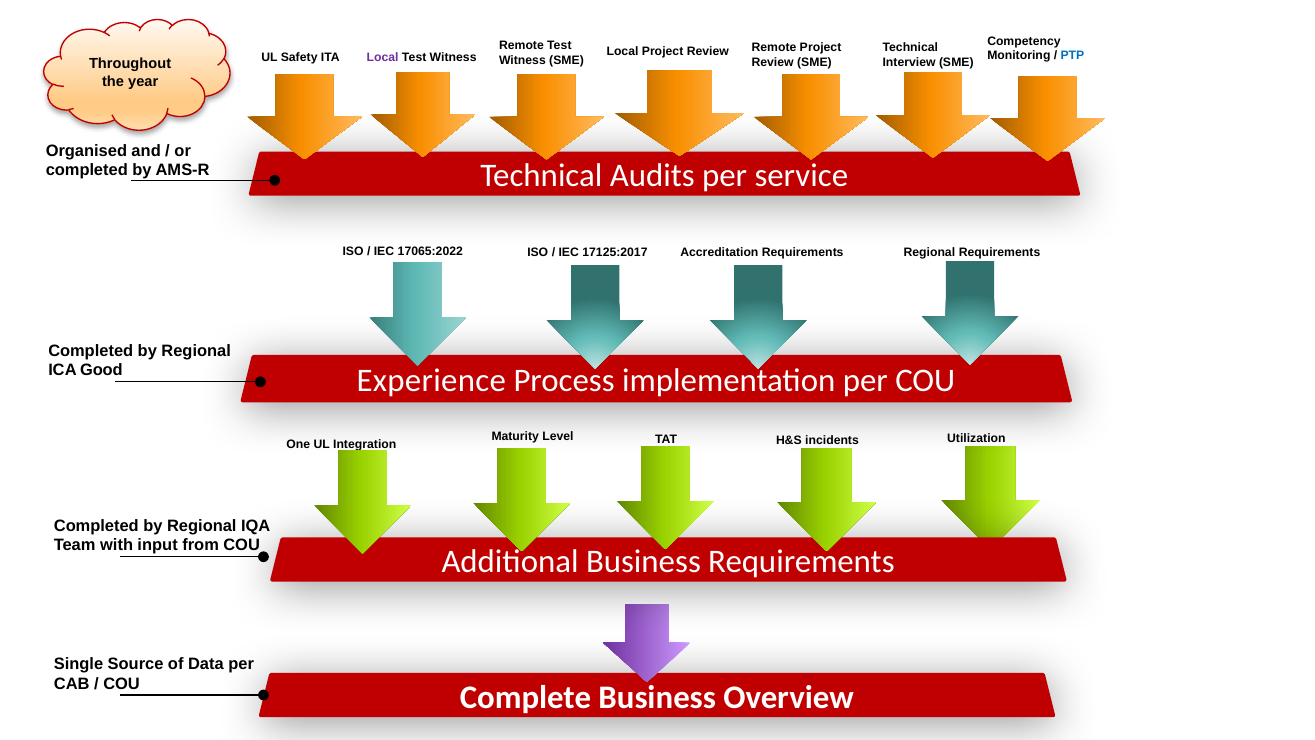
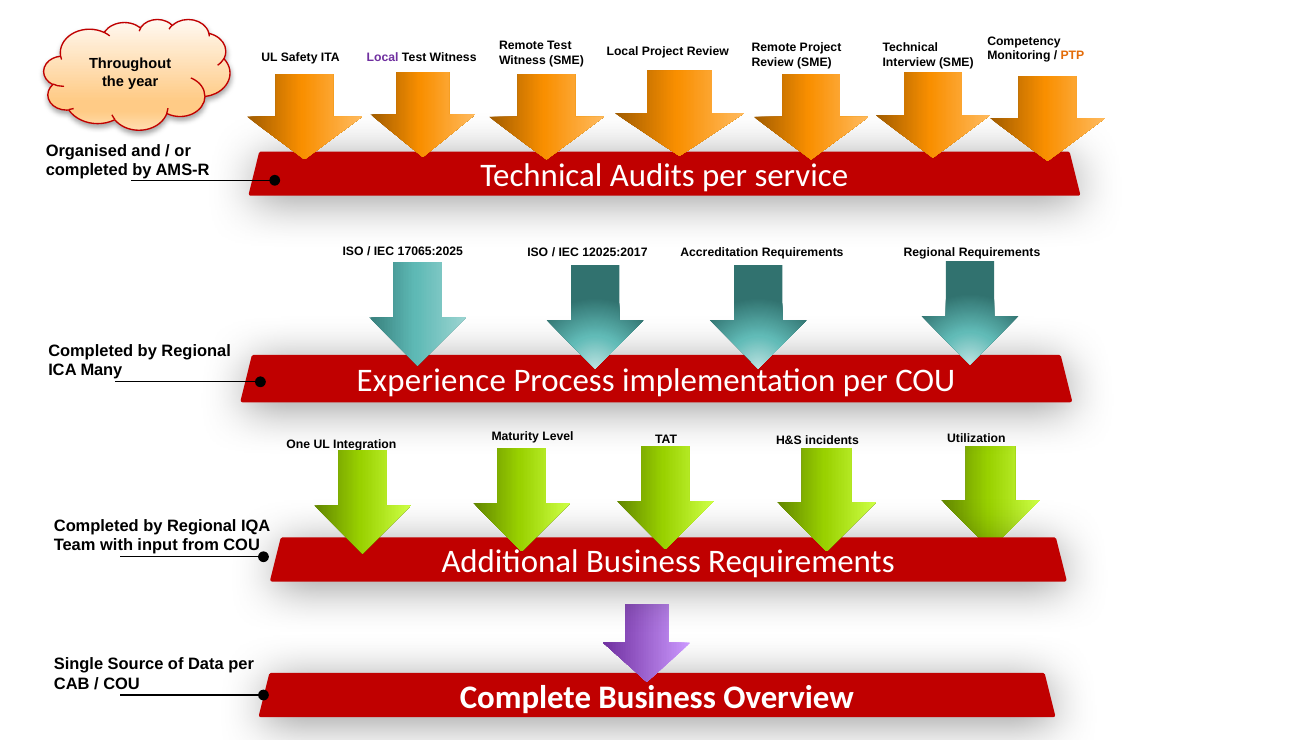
PTP colour: blue -> orange (1072, 56)
17065:2022: 17065:2022 -> 17065:2025 (430, 251)
17125:2017: 17125:2017 -> 12025:2017 (615, 253)
Good: Good -> Many (101, 370)
